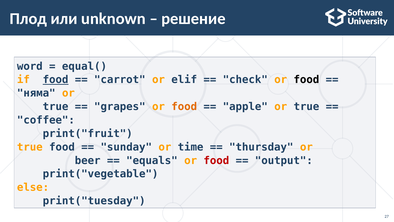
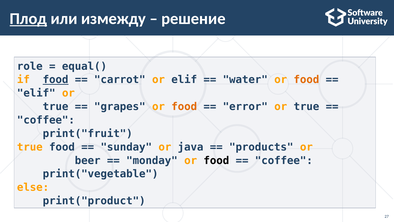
Плод underline: none -> present (28, 19)
unknown: unknown -> измежду (114, 19)
word: word -> role (30, 66)
check: check -> water (245, 80)
food colour: black -> orange (306, 80)
няма: няма -> elif (36, 93)
apple: apple -> error (245, 106)
time: time -> java (191, 147)
thursday: thursday -> products (261, 147)
equals: equals -> monday (152, 160)
food colour: red -> black (216, 160)
output: output -> coffee (284, 160)
print("tuesday: print("tuesday -> print("product (94, 201)
